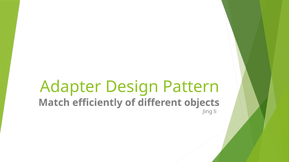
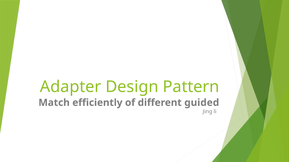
objects: objects -> guided (202, 103)
